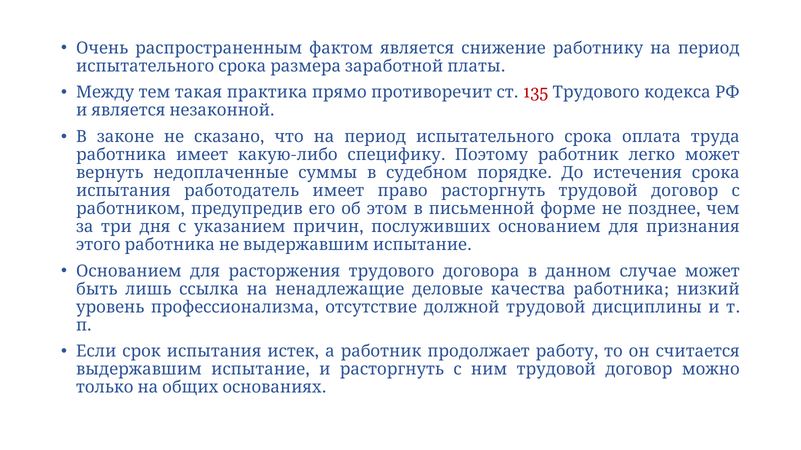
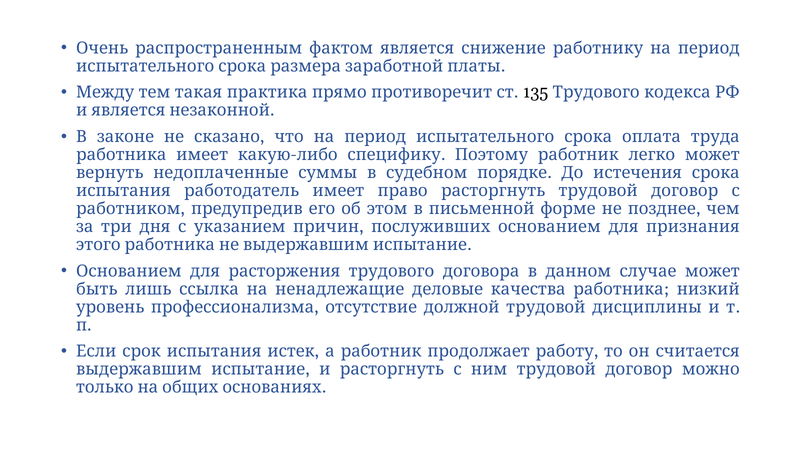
135 colour: red -> black (536, 92)
